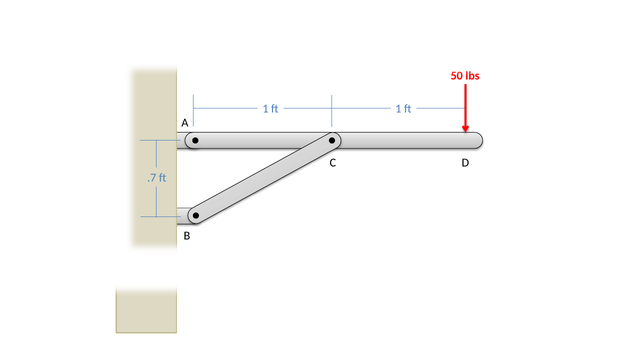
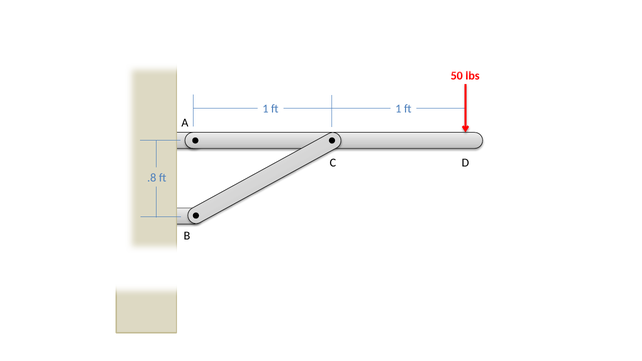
.7: .7 -> .8 (152, 178)
